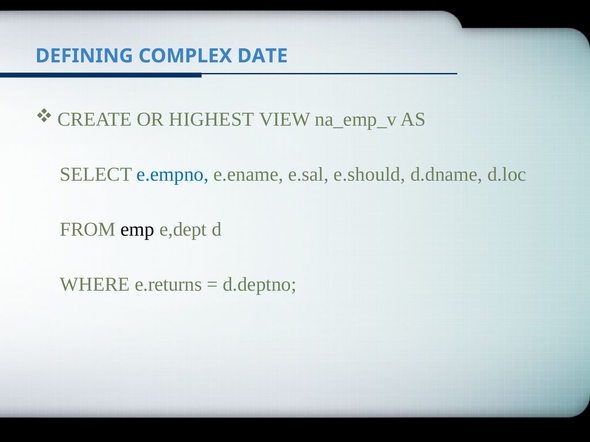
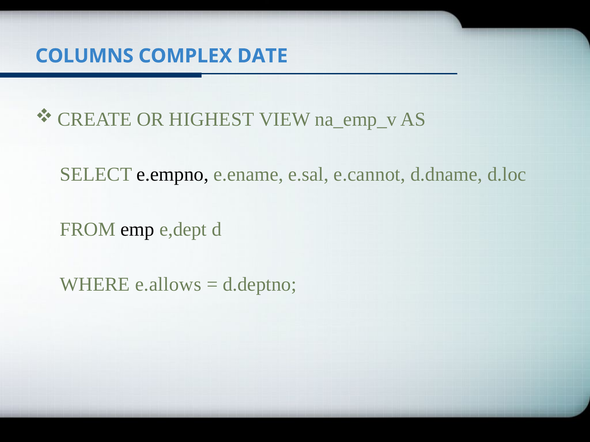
DEFINING: DEFINING -> COLUMNS (84, 56)
e.empno colour: blue -> black (173, 174)
e.should: e.should -> e.cannot (369, 174)
e.returns: e.returns -> e.allows (168, 285)
